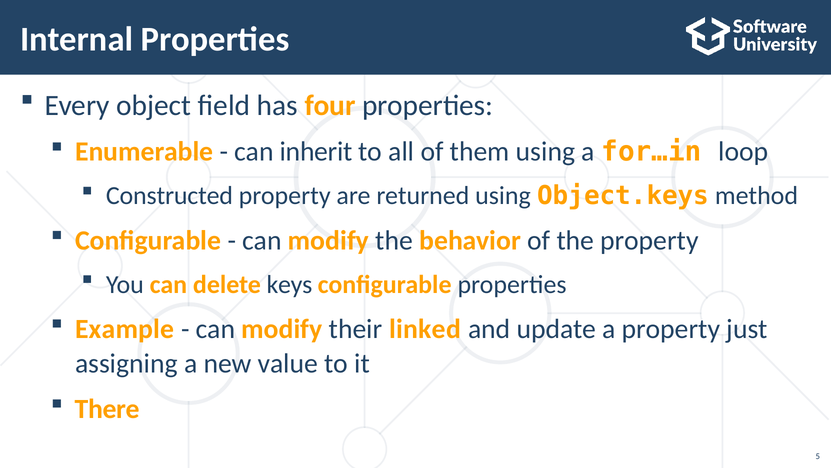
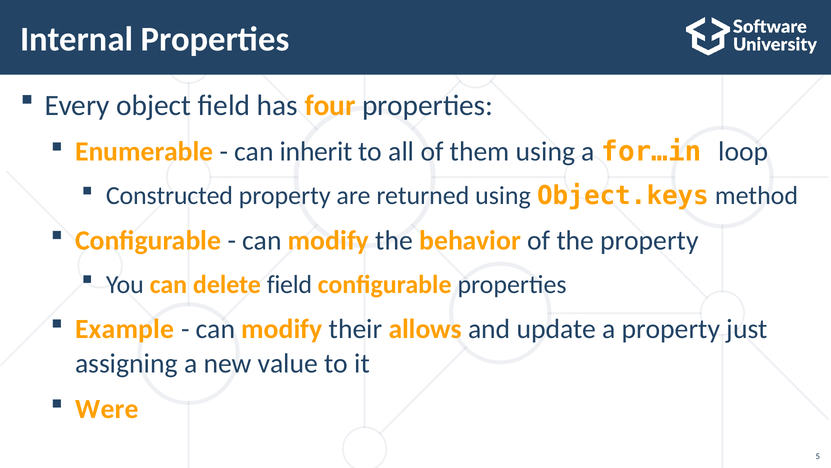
delete keys: keys -> field (289, 284)
linked: linked -> allows (425, 328)
There: There -> Were (107, 409)
